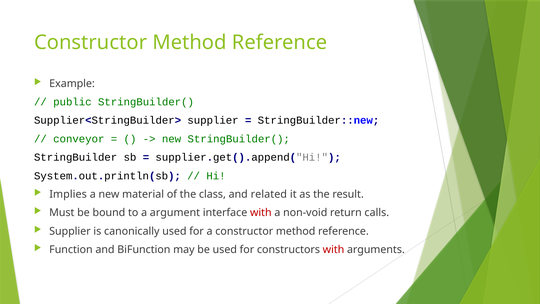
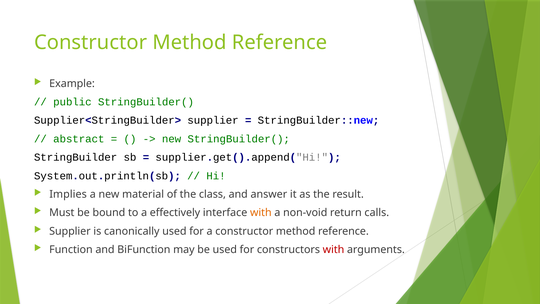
conveyor: conveyor -> abstract (79, 139)
related: related -> answer (269, 194)
argument: argument -> effectively (175, 213)
with colour: red -> orange (261, 213)
